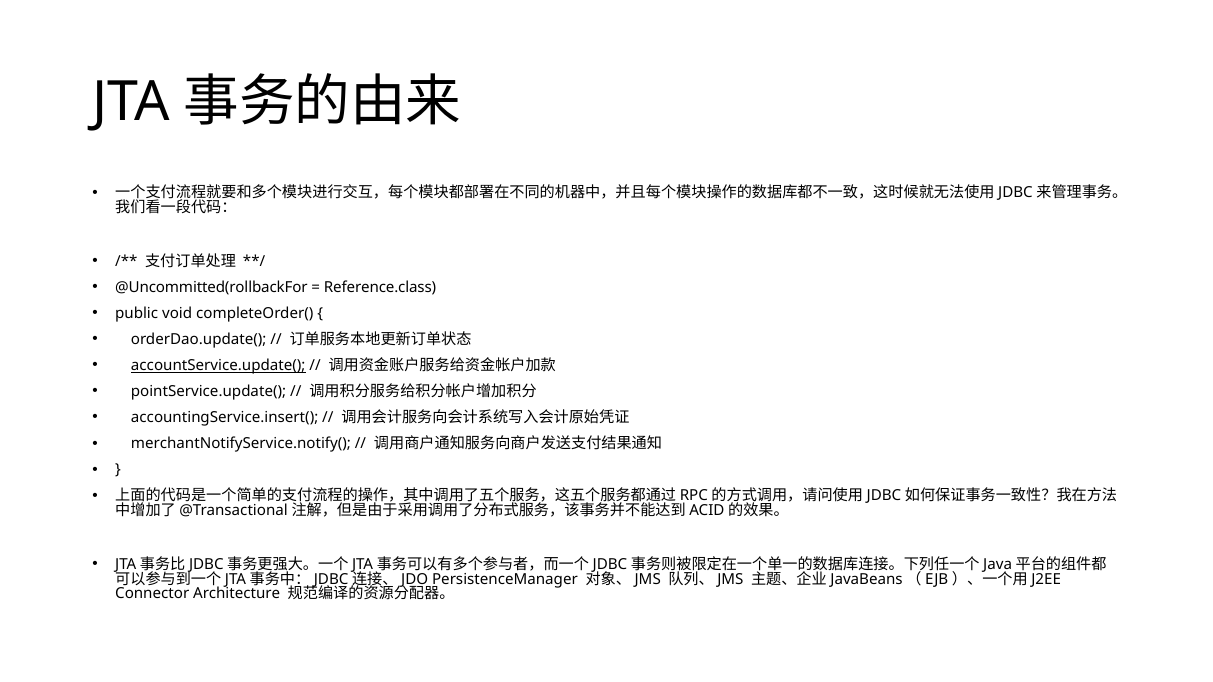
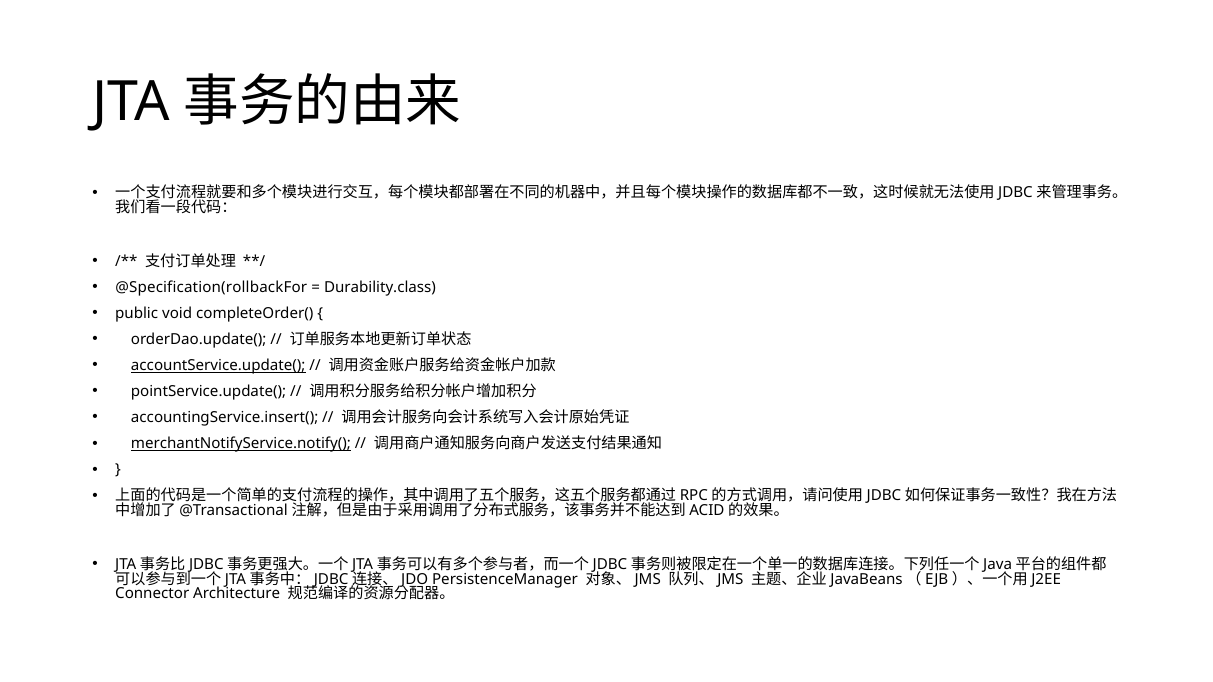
@Uncommitted(rollbackFor: @Uncommitted(rollbackFor -> @Specification(rollbackFor (211, 288)
Reference.class: Reference.class -> Durability.class (380, 288)
merchantNotifyService.notify( underline: none -> present (241, 444)
